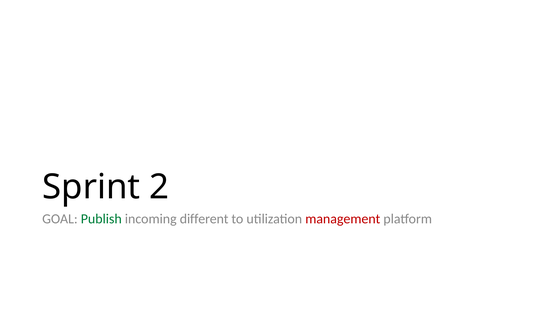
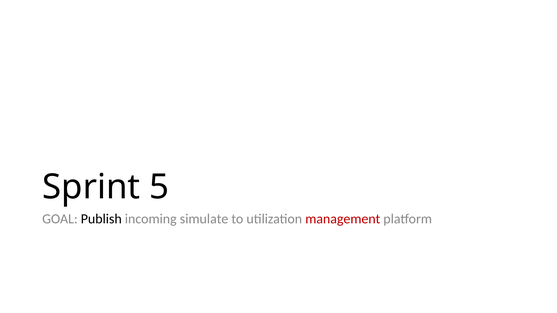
2: 2 -> 5 (159, 187)
Publish colour: green -> black (101, 219)
different: different -> simulate (204, 219)
